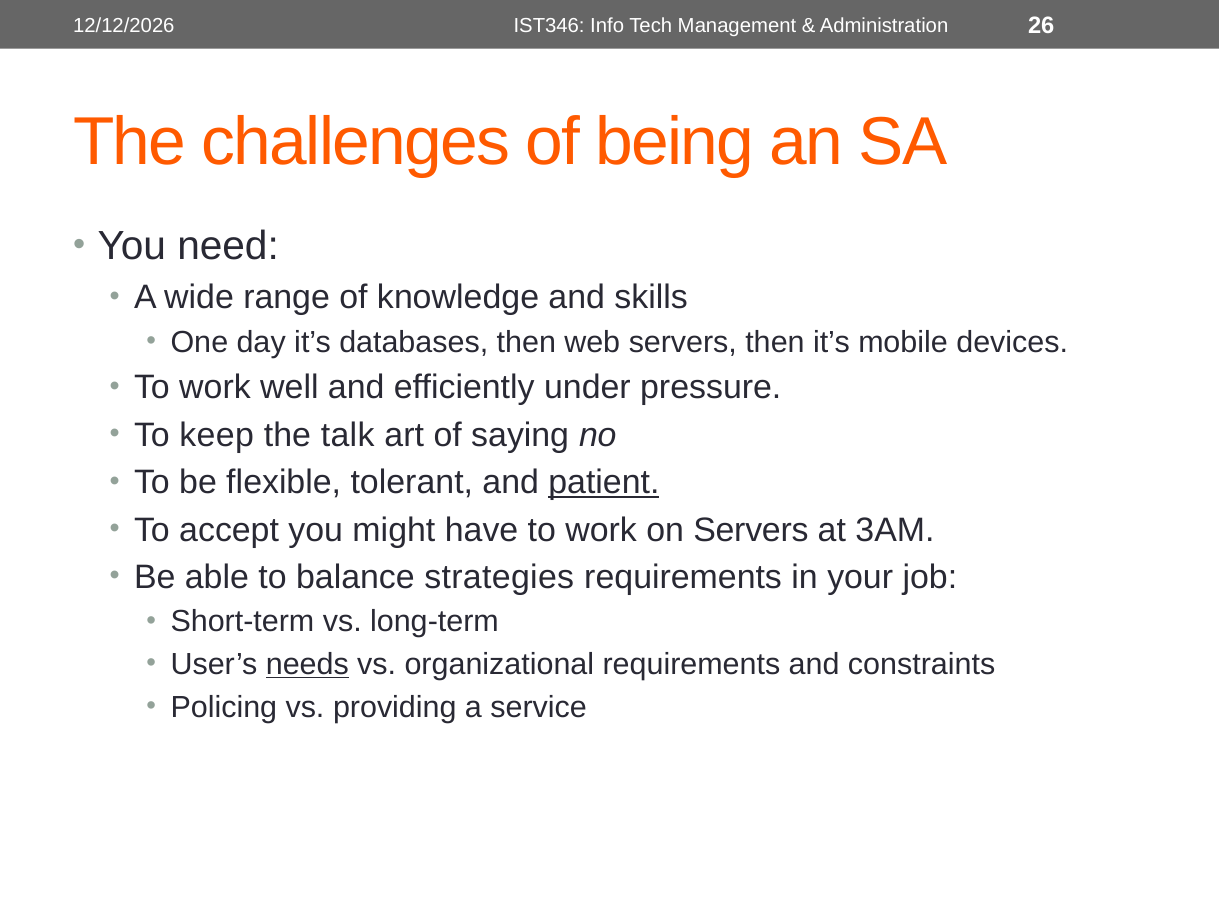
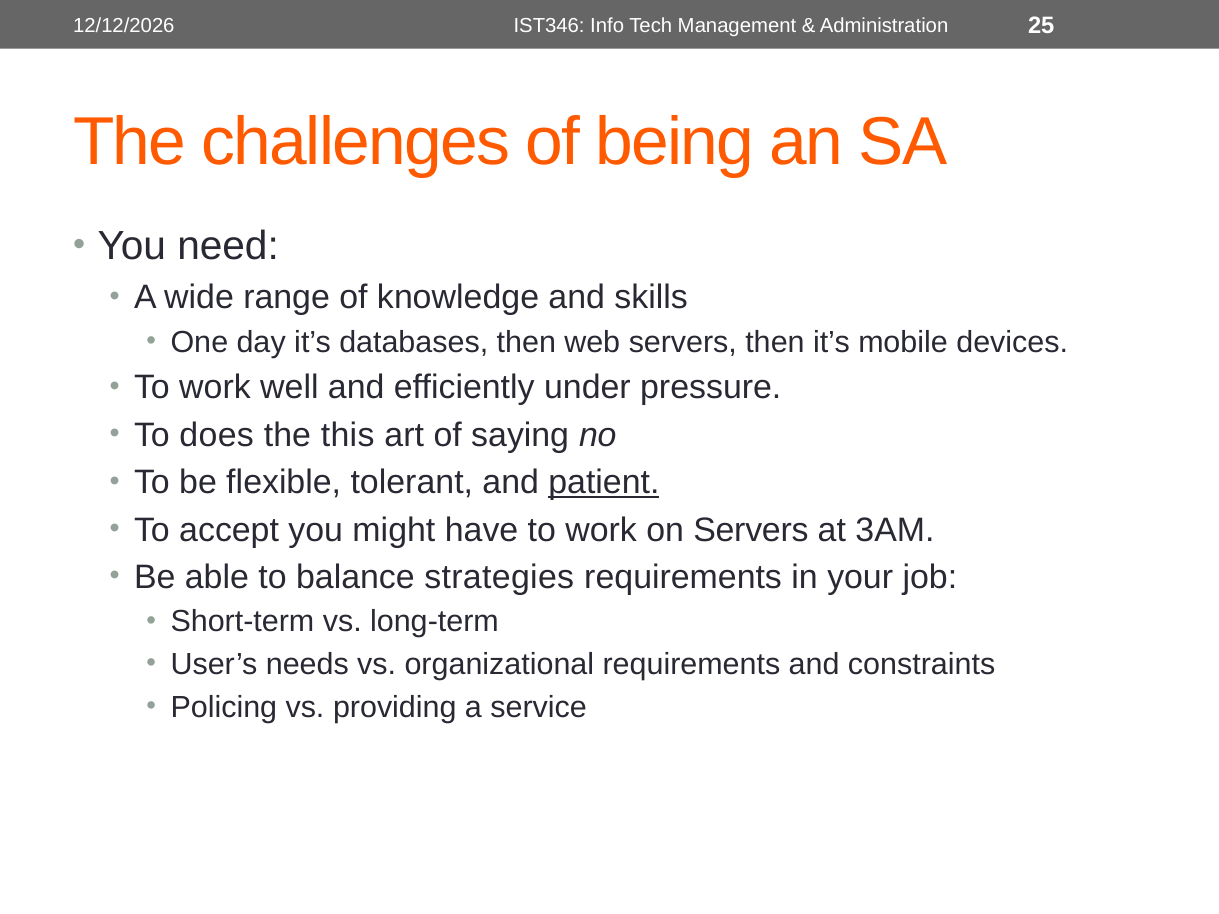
26: 26 -> 25 (1041, 26)
keep: keep -> does (217, 435)
talk: talk -> this (348, 435)
needs underline: present -> none (307, 665)
